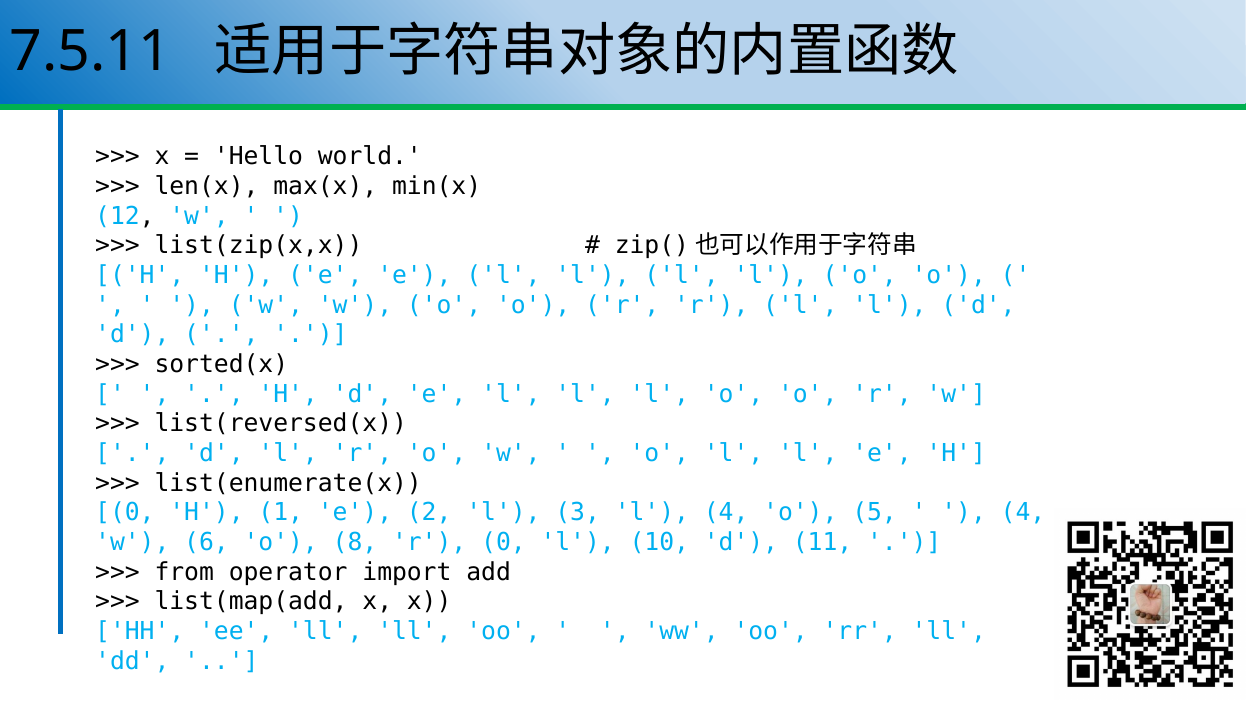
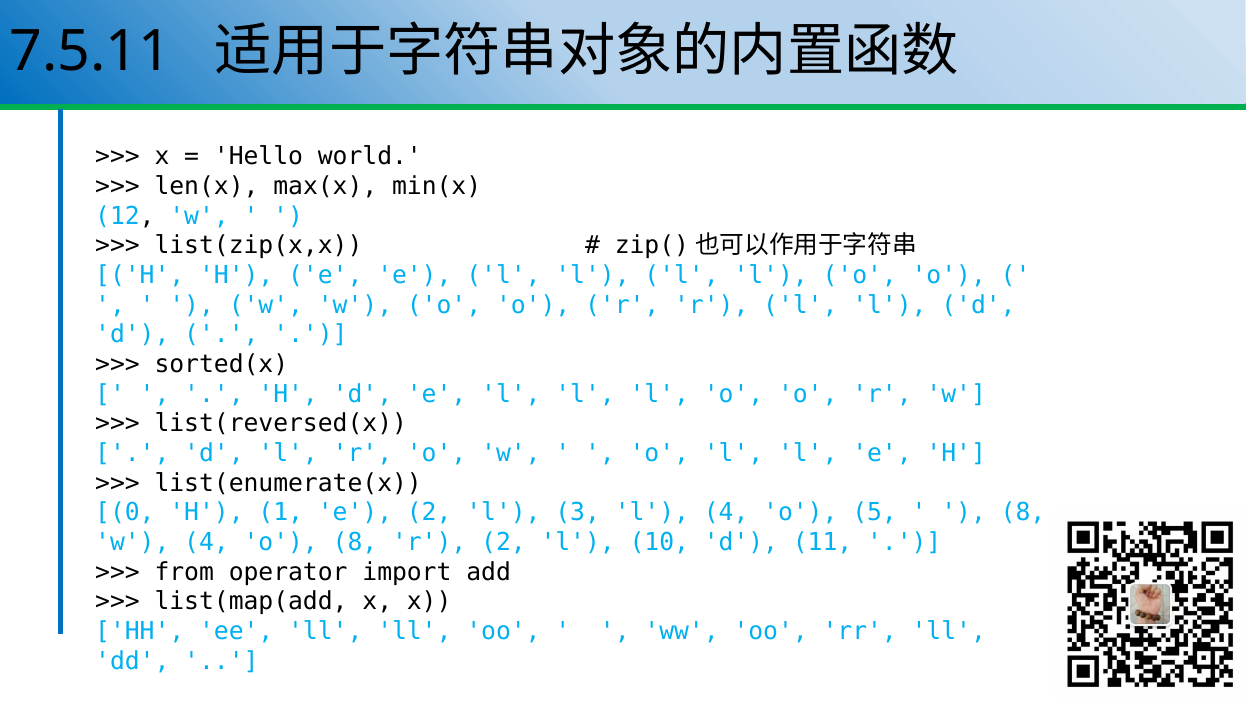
4: 4 -> 8 (1023, 512)
w 6: 6 -> 4 (206, 542)
r 0: 0 -> 2 (503, 542)
